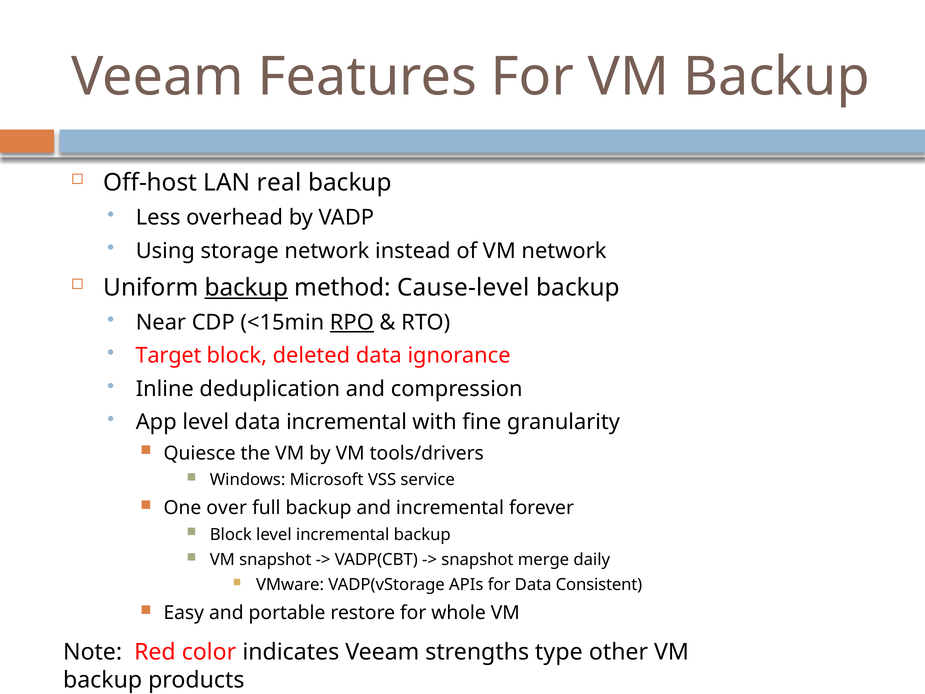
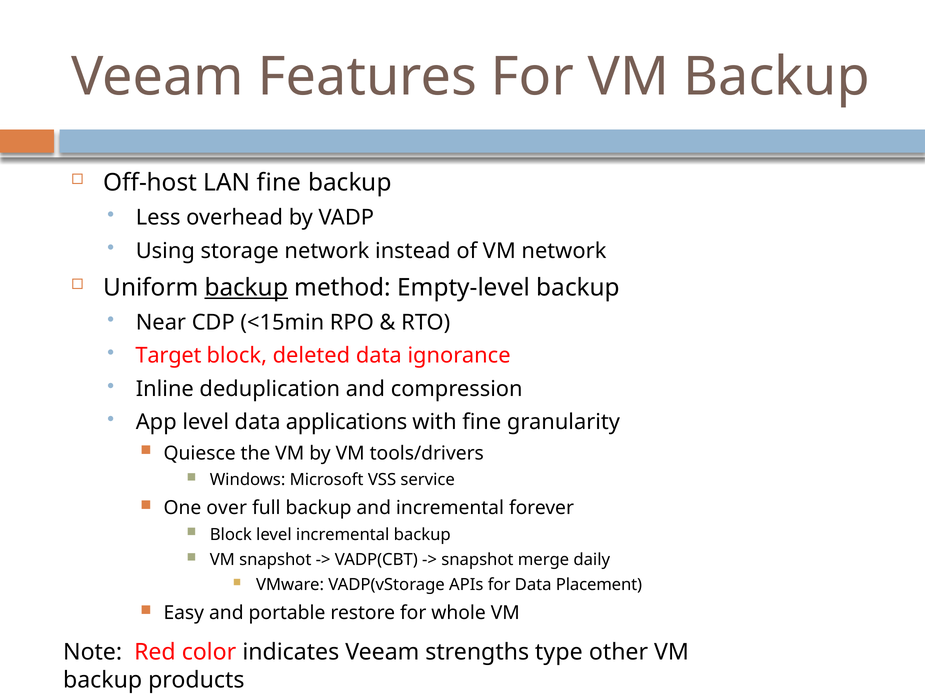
LAN real: real -> fine (279, 183)
Cause-level: Cause-level -> Empty-level (464, 288)
RPO underline: present -> none (352, 322)
data incremental: incremental -> applications (347, 422)
Consistent: Consistent -> Placement (599, 585)
